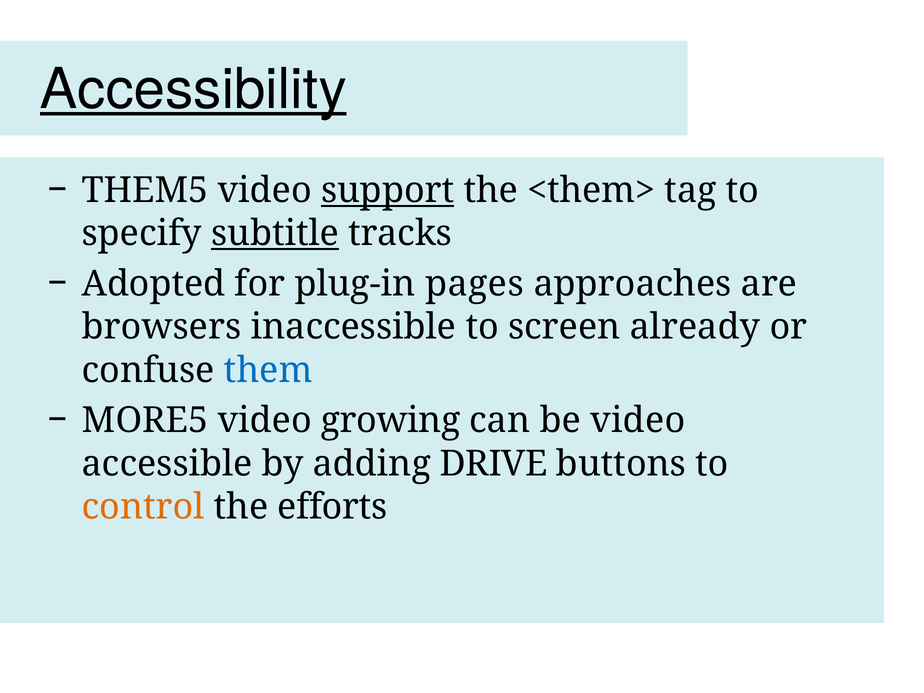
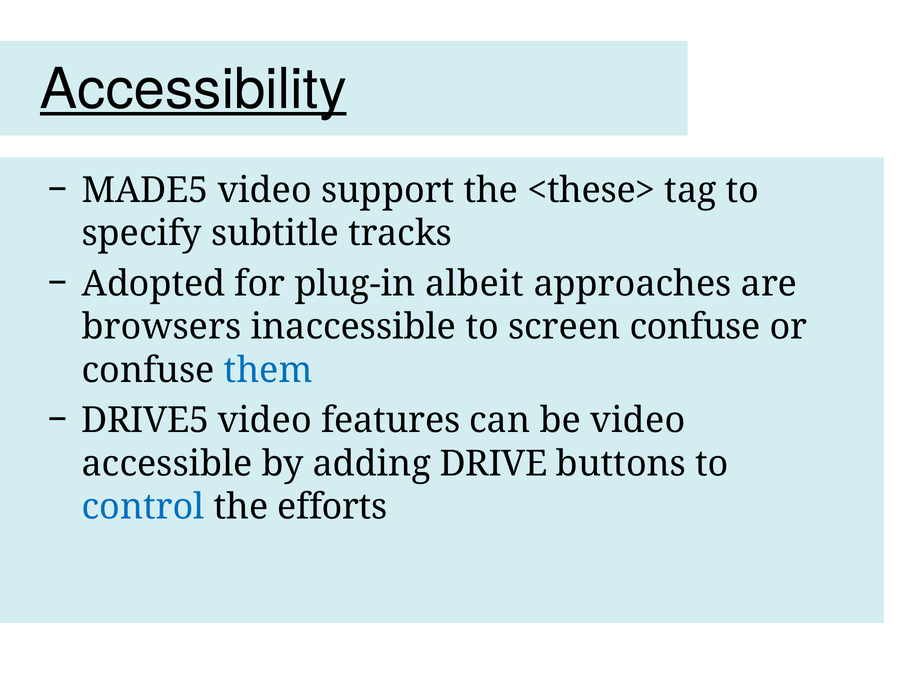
THEM5: THEM5 -> MADE5 (145, 190)
support underline: present -> none (388, 190)
<them>: <them> -> <these> (591, 190)
subtitle underline: present -> none (275, 234)
pages: pages -> albeit (474, 284)
screen already: already -> confuse (695, 327)
MORE5: MORE5 -> DRIVE5 (145, 421)
growing: growing -> features (391, 421)
control colour: orange -> blue (143, 507)
